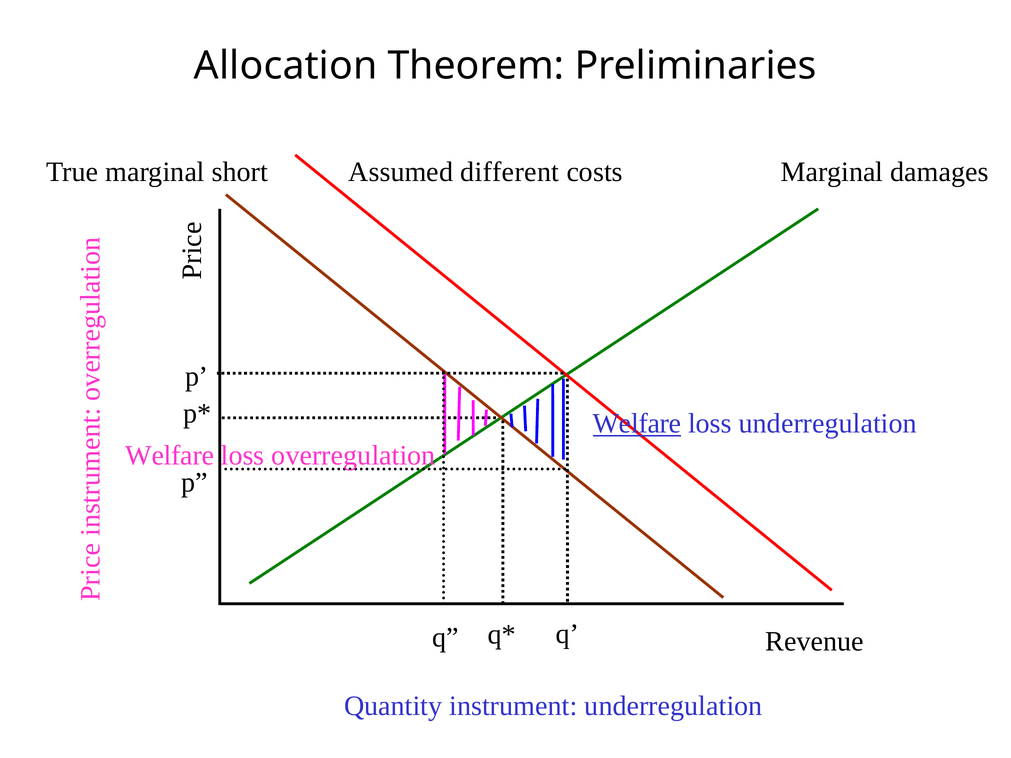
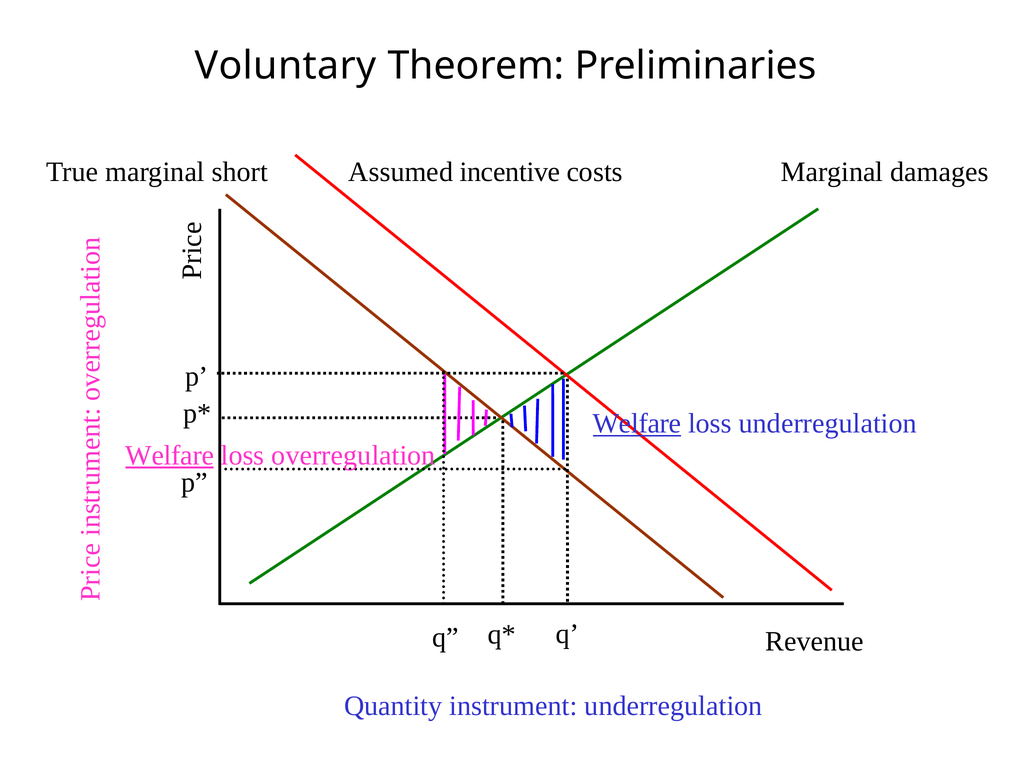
Allocation: Allocation -> Voluntary (286, 66)
different: different -> incentive (510, 172)
Welfare underline: none -> present (170, 456)
